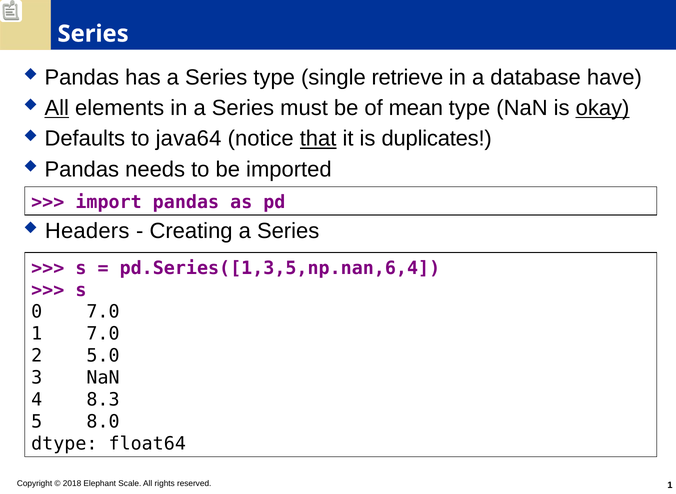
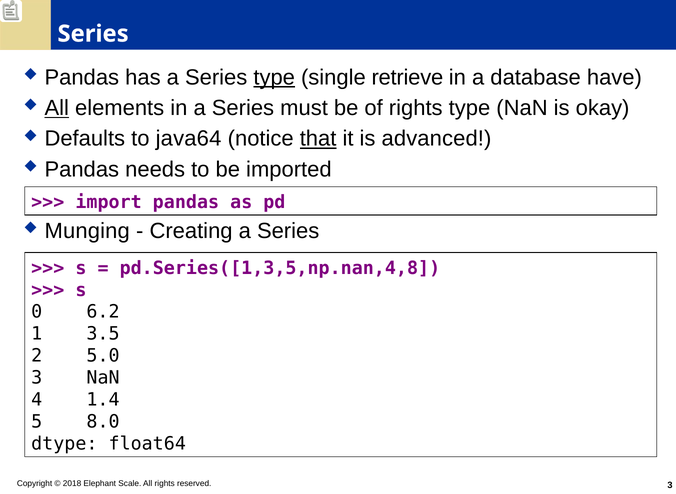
type underline: none -> present (274, 77)
of mean: mean -> rights (416, 108)
okay underline: present -> none (603, 108)
duplicates: duplicates -> advanced (436, 139)
Headers: Headers -> Munging (87, 231)
pd.Series([1,3,5,np.nan,6,4: pd.Series([1,3,5,np.nan,6,4 -> pd.Series([1,3,5,np.nan,4,8 (280, 268)
0 7.0: 7.0 -> 6.2 (103, 312)
1 7.0: 7.0 -> 3.5 (103, 334)
8.3: 8.3 -> 1.4 (103, 400)
reserved 1: 1 -> 3 (670, 486)
